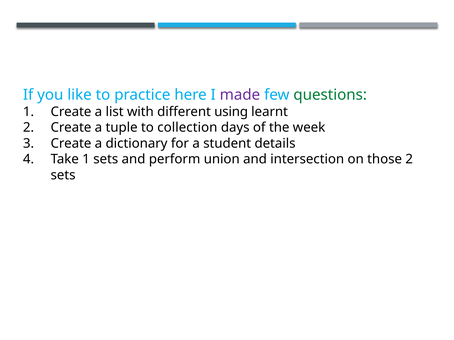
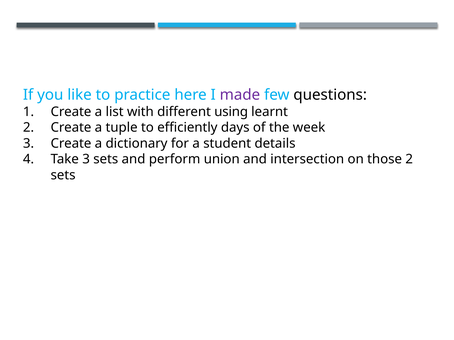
questions colour: green -> black (330, 95)
collection: collection -> efficiently (187, 128)
Take 1: 1 -> 3 (86, 160)
